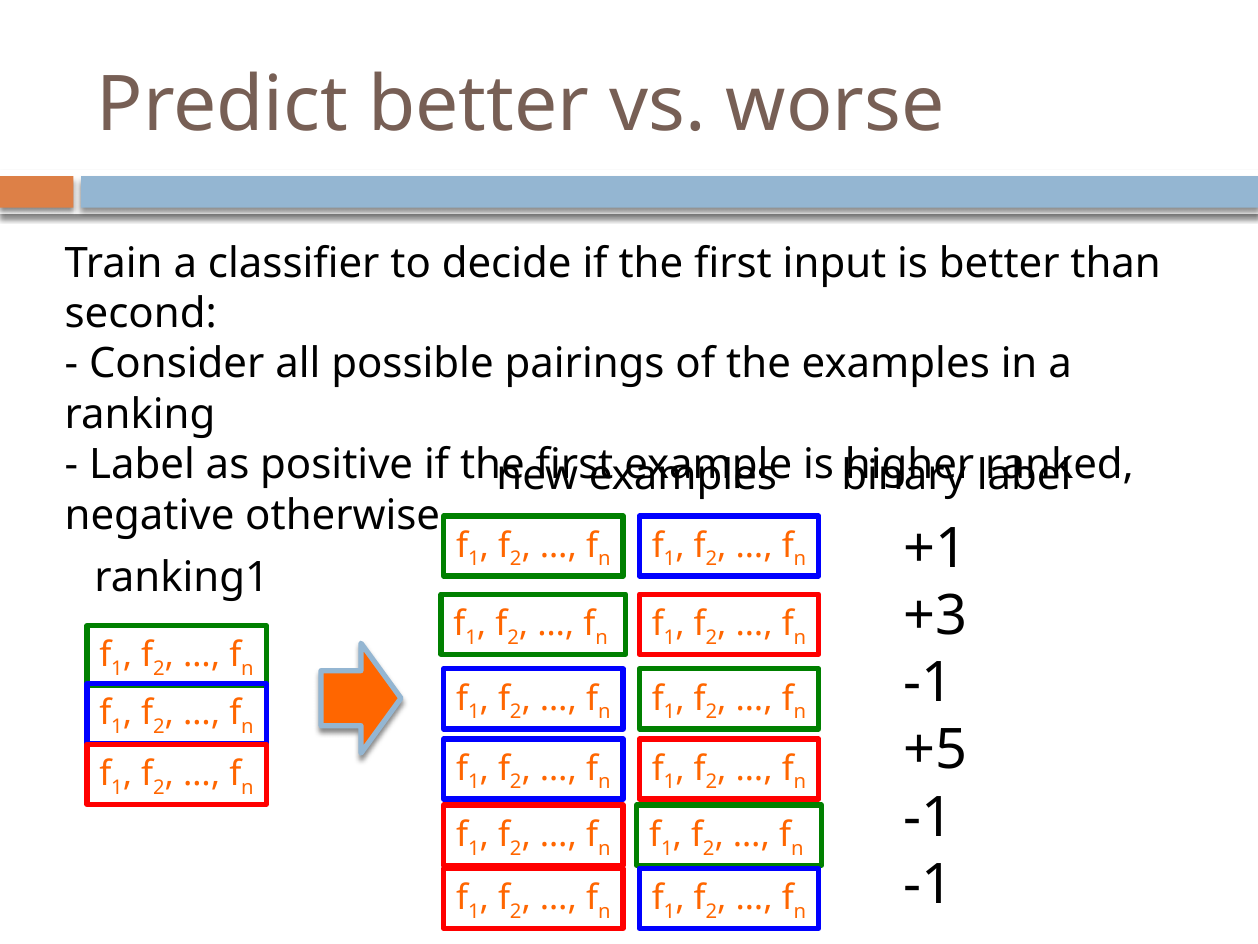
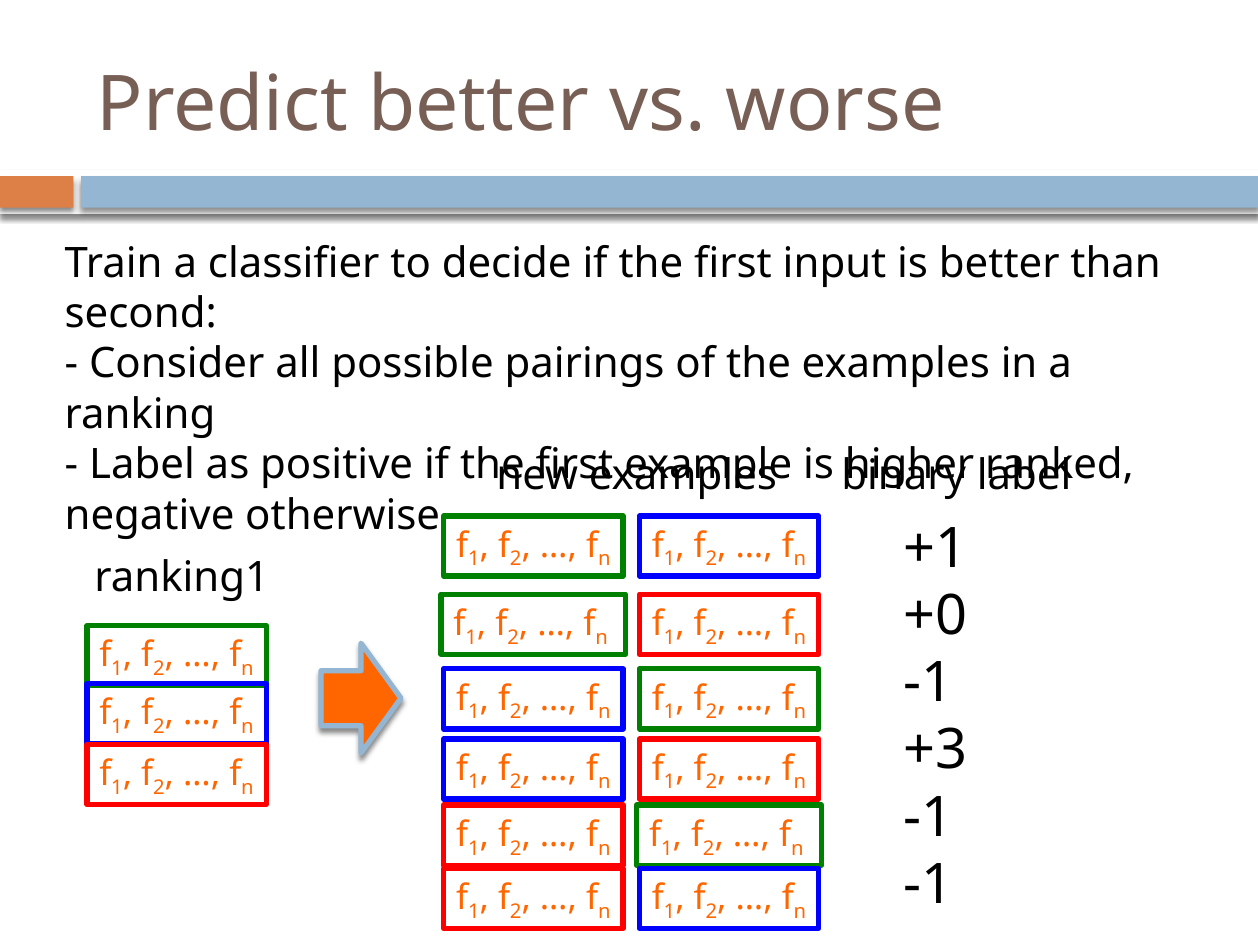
+3: +3 -> +0 (935, 616)
+5: +5 -> +3 (935, 750)
